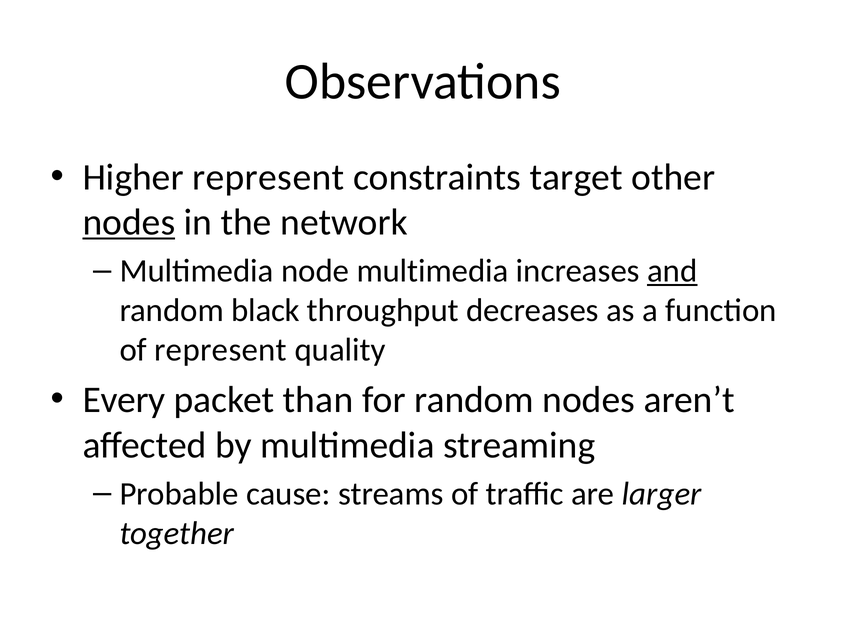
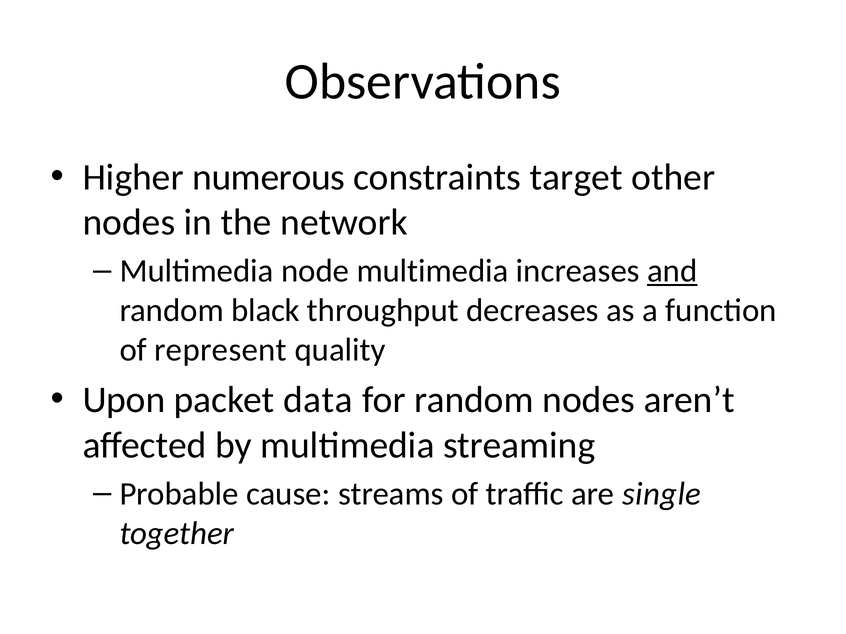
Higher represent: represent -> numerous (269, 177)
nodes underline: present -> none (129, 223)
Every: Every -> Upon (124, 400)
than: than -> data (318, 400)
larger: larger -> single (662, 494)
